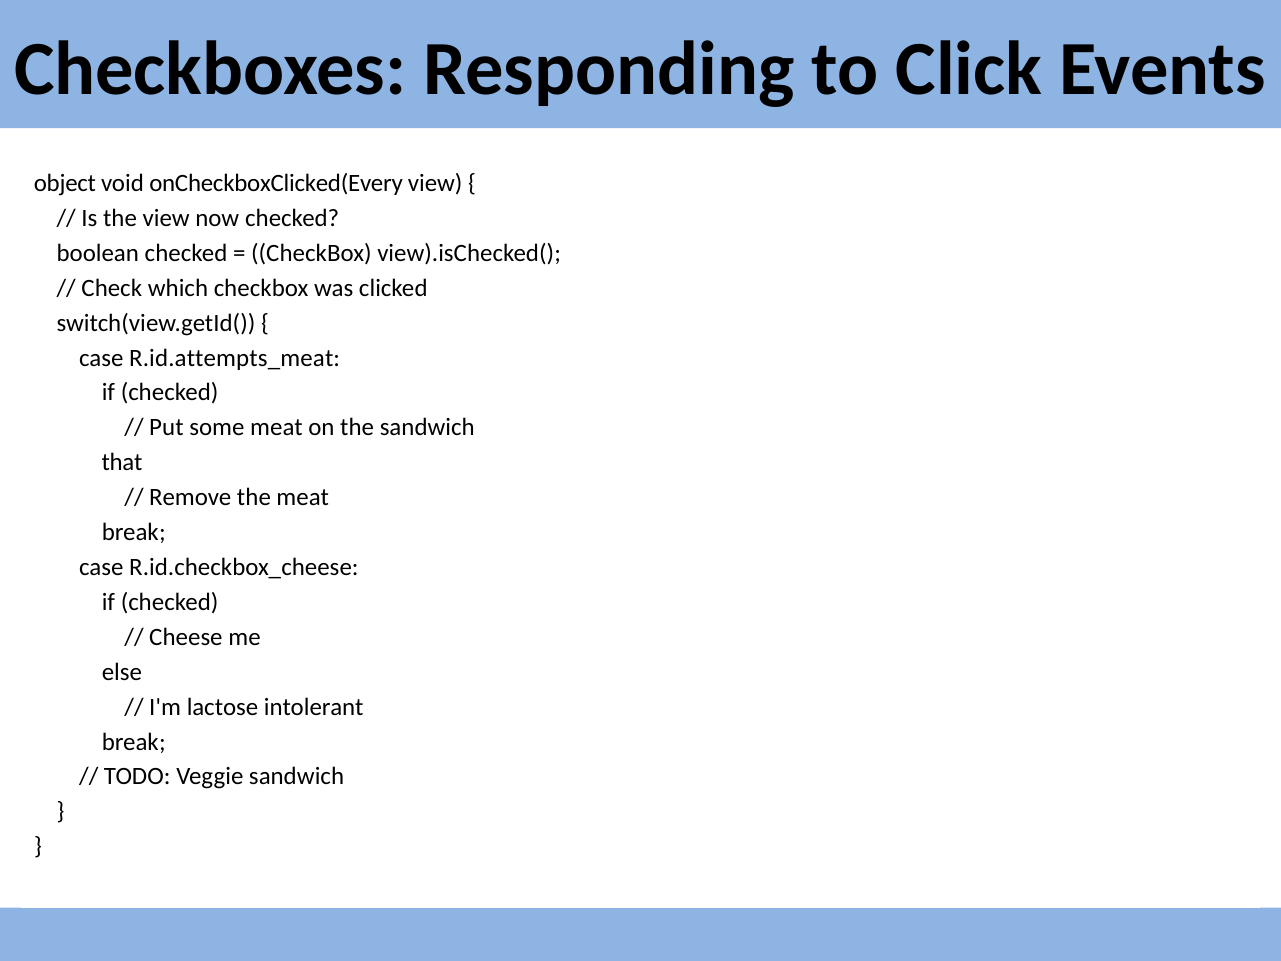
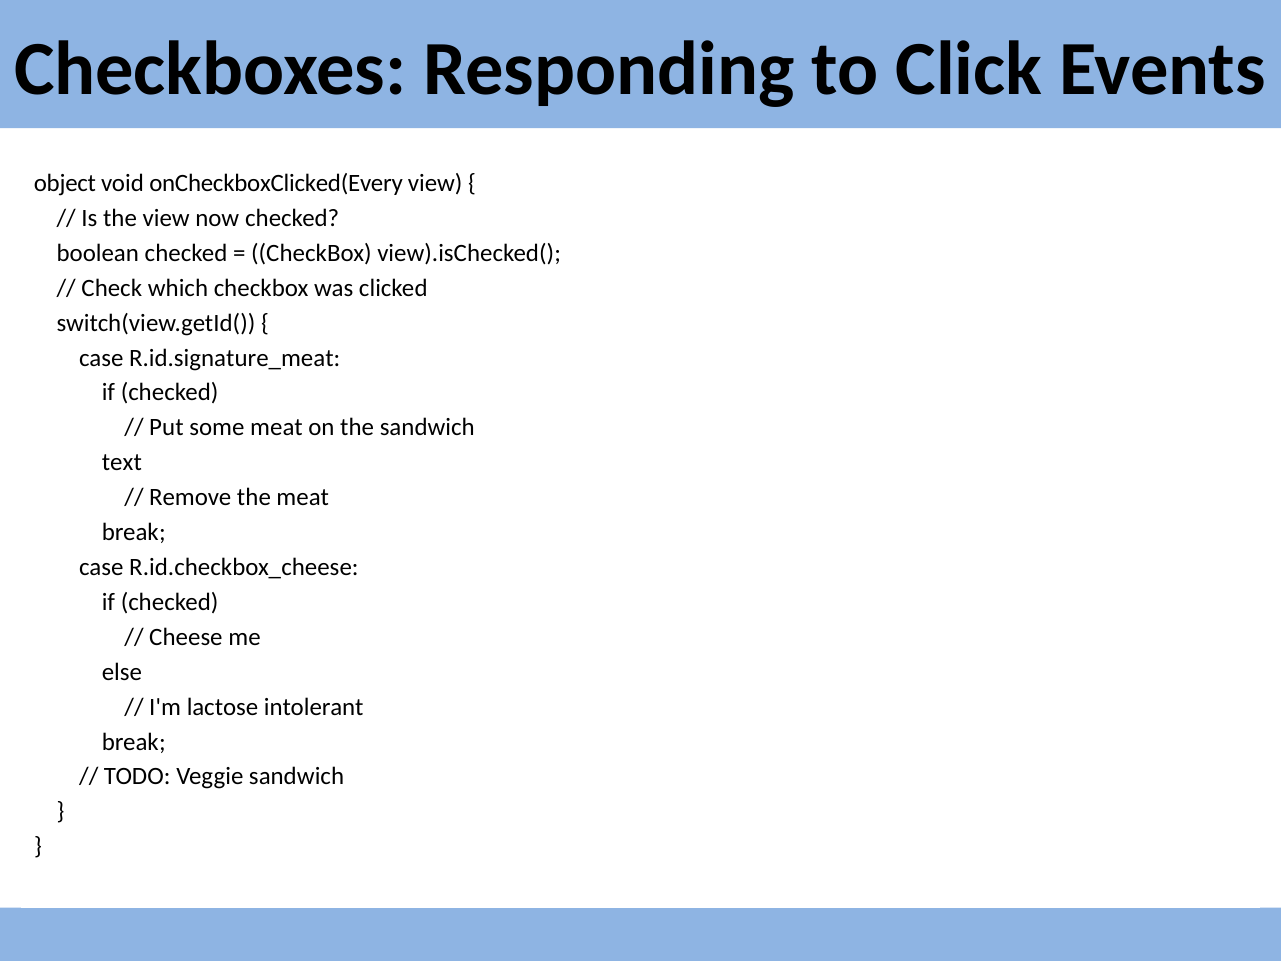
R.id.attempts_meat: R.id.attempts_meat -> R.id.signature_meat (235, 358)
that: that -> text (122, 462)
